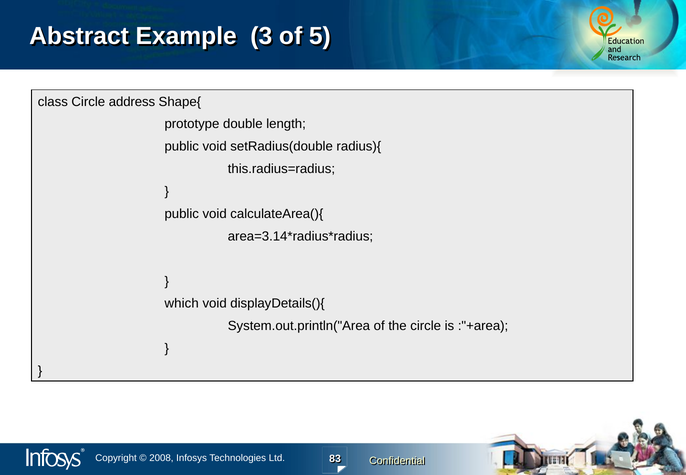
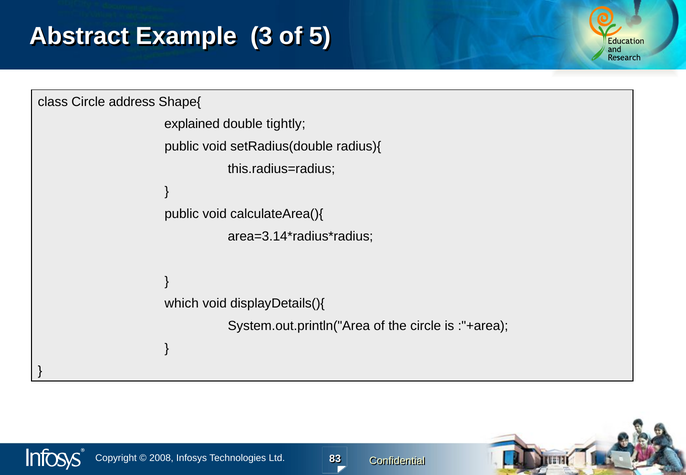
prototype: prototype -> explained (192, 124)
length: length -> tightly (286, 124)
